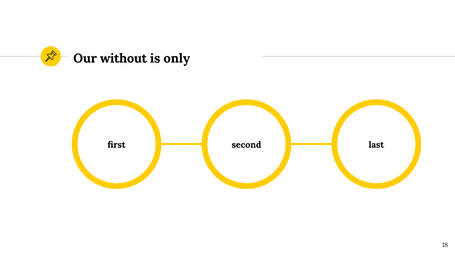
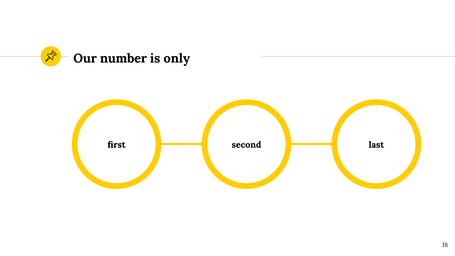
without: without -> number (123, 58)
